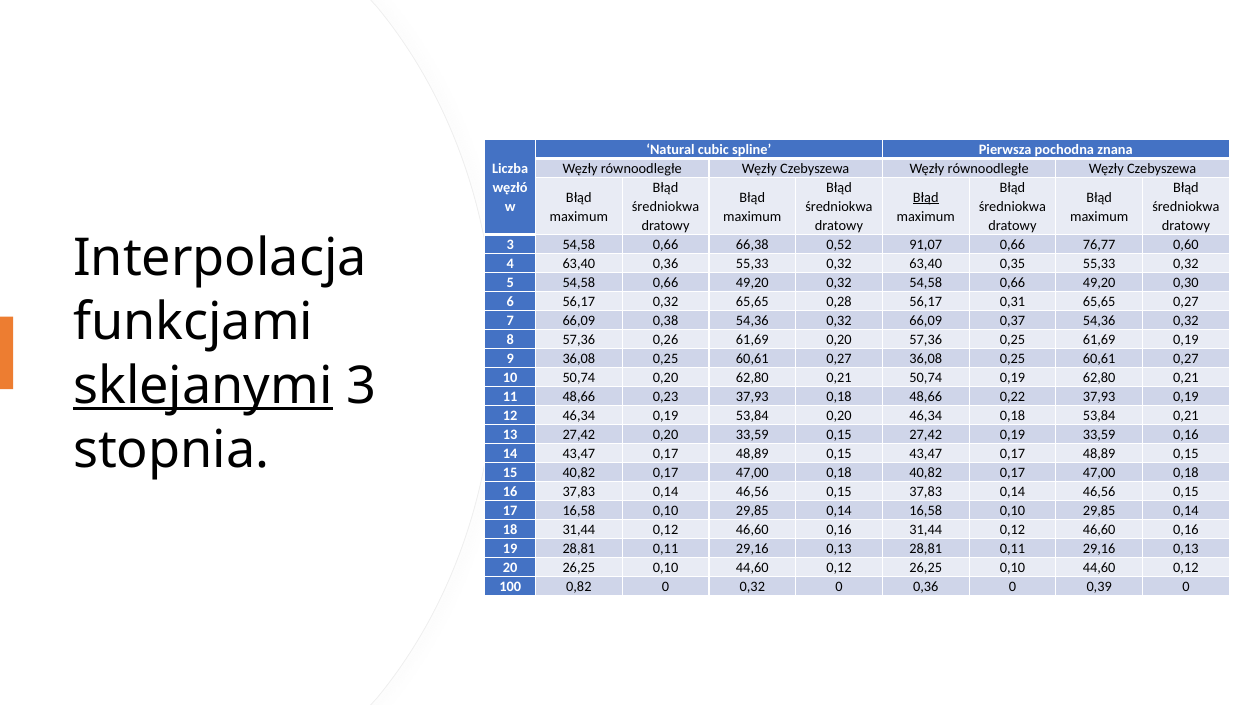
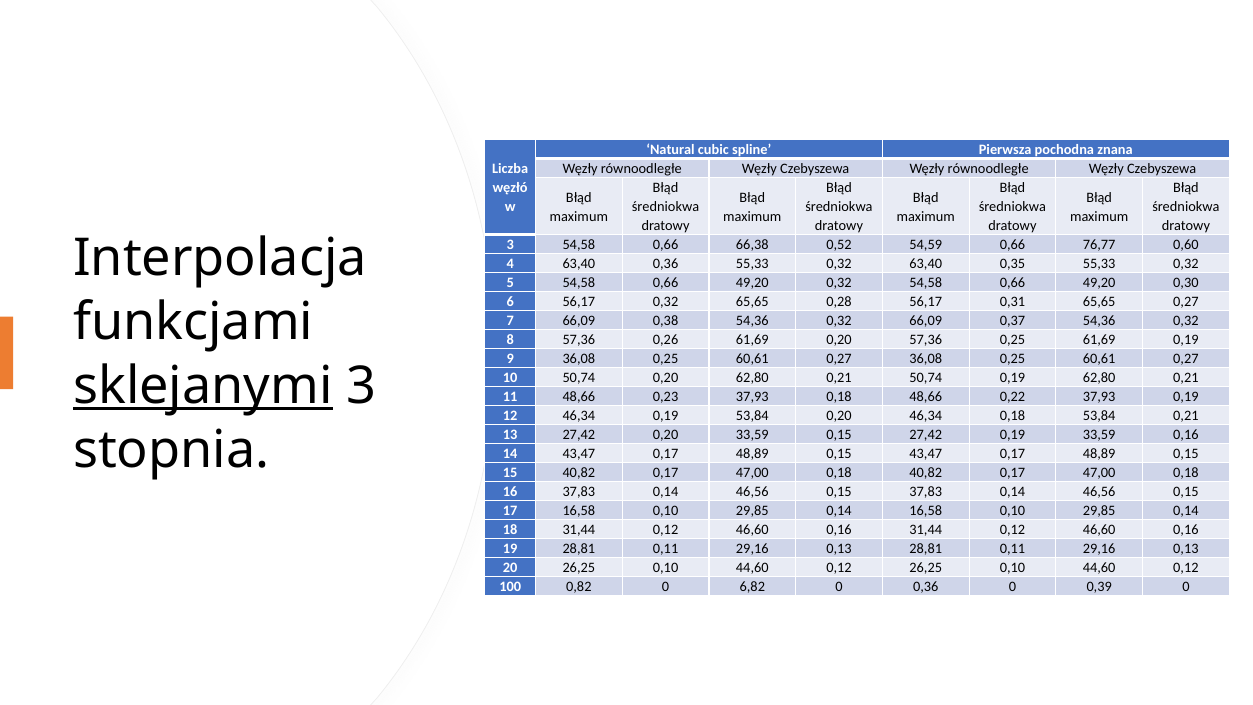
Błąd underline: present -> none (926, 197)
91,07: 91,07 -> 54,59 (926, 245)
0 0,32: 0,32 -> 6,82 (752, 586)
